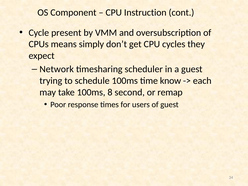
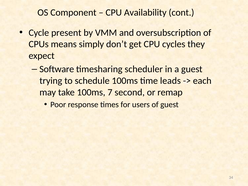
Instruction: Instruction -> Availability (145, 13)
Network: Network -> Software (57, 69)
know: know -> leads (170, 81)
8: 8 -> 7 (110, 92)
